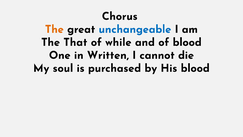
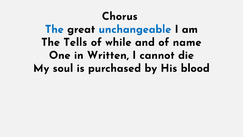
The colour: orange -> blue (54, 29)
That: That -> Tells (75, 42)
of blood: blood -> name (187, 42)
